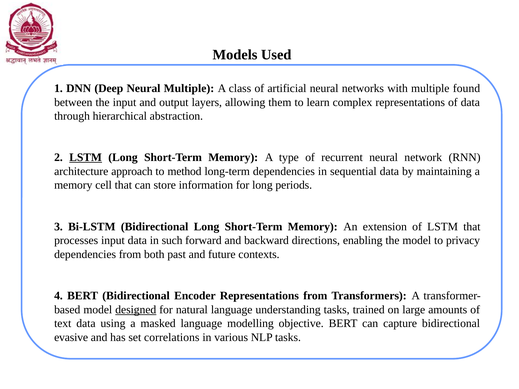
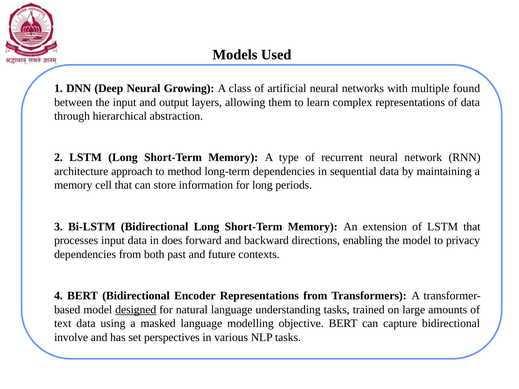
Neural Multiple: Multiple -> Growing (189, 88)
LSTM underline: present -> none (86, 158)
such: such -> does (172, 241)
evasive: evasive -> involve (71, 337)
correlations: correlations -> perspectives (172, 337)
